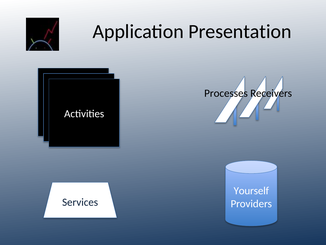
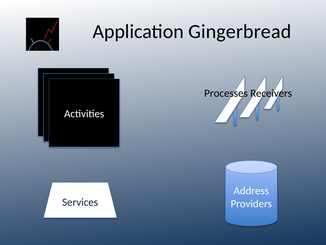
Presentation: Presentation -> Gingerbread (240, 32)
Yourself: Yourself -> Address (251, 190)
